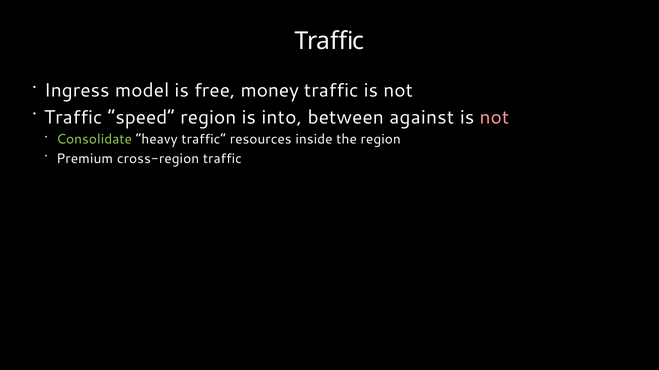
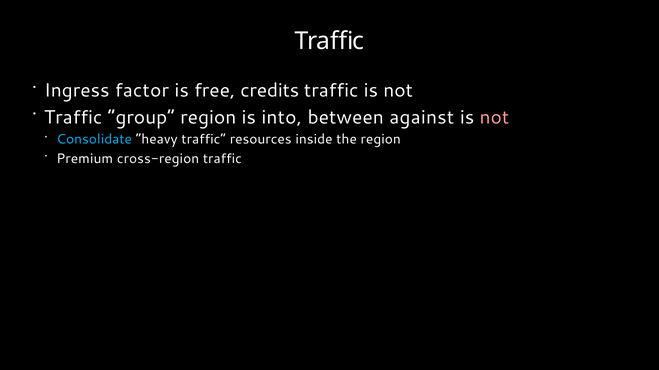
model: model -> factor (142, 90)
money: money -> credits (270, 90)
speed: speed -> group (141, 117)
Consolidate colour: light green -> light blue (94, 140)
